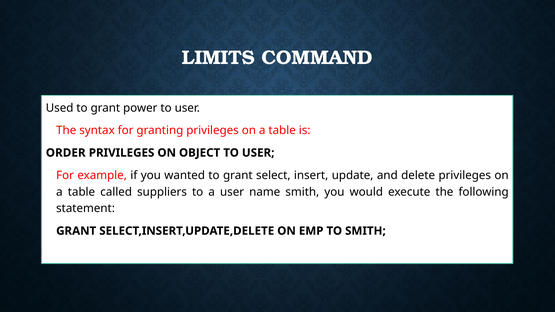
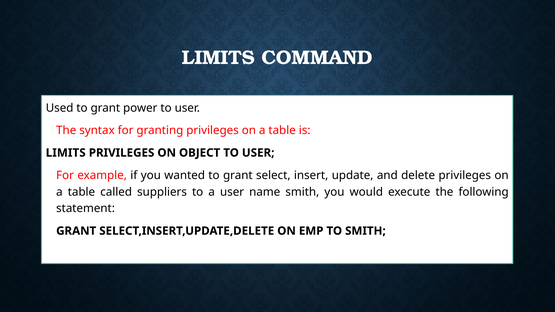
ORDER: ORDER -> LIMITS (66, 153)
